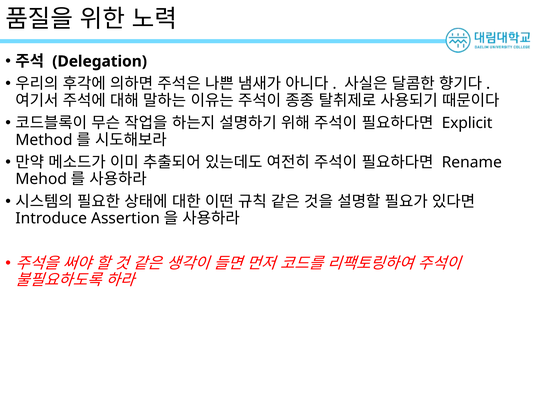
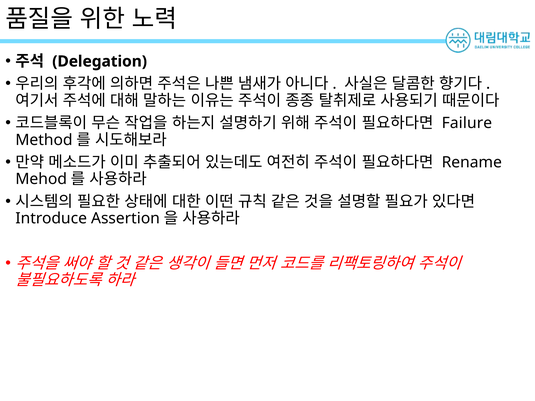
Explicit: Explicit -> Failure (467, 123)
